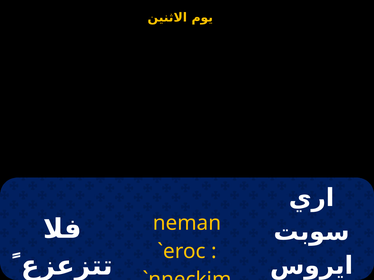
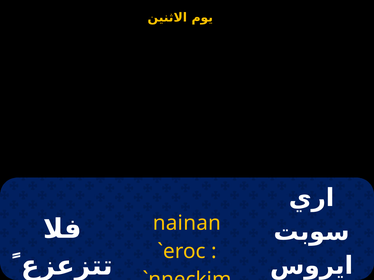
neman: neman -> nainan (187, 223)
